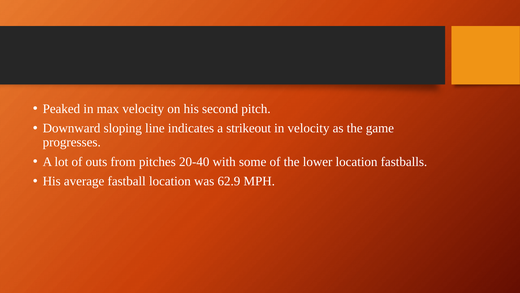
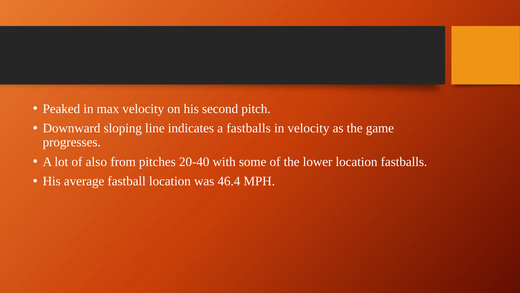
a strikeout: strikeout -> fastballs (249, 128)
outs: outs -> also (96, 162)
62.9: 62.9 -> 46.4 (229, 181)
